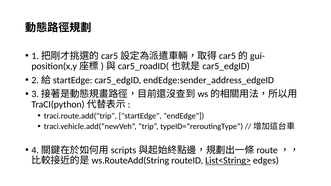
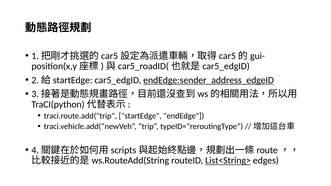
endEdge:sender_address_edgeID underline: none -> present (209, 80)
